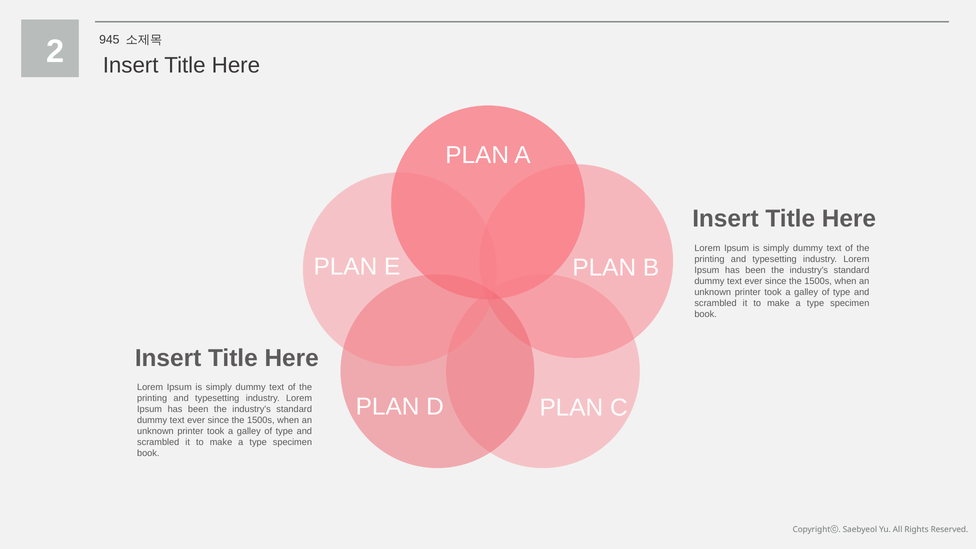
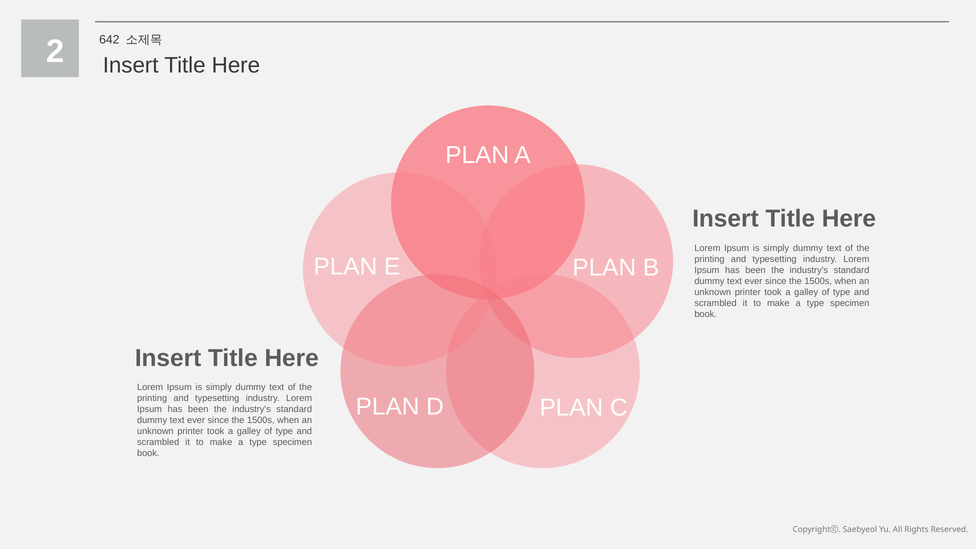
945: 945 -> 642 (109, 40)
